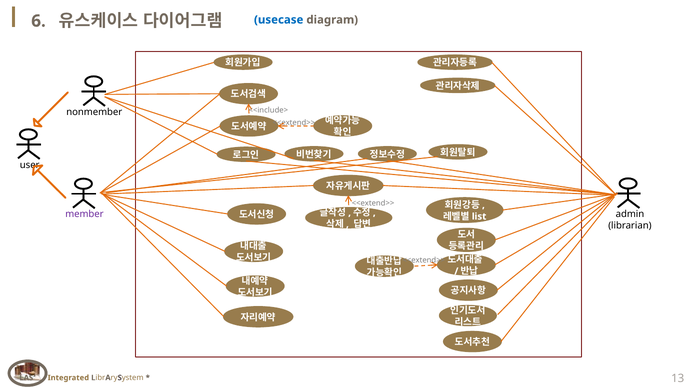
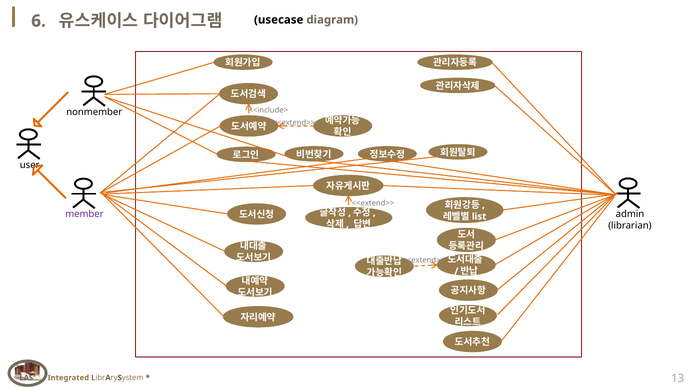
usecase colour: blue -> black (279, 20)
